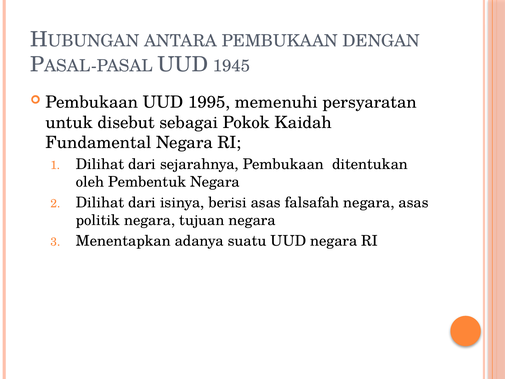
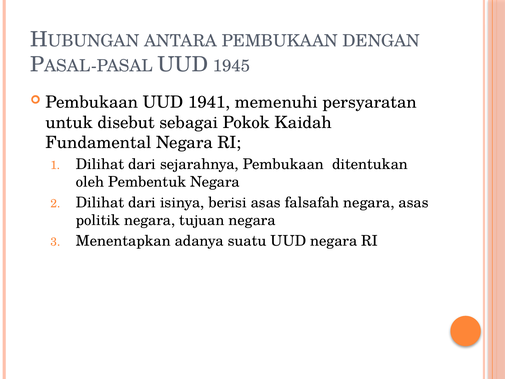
1995: 1995 -> 1941 (209, 102)
